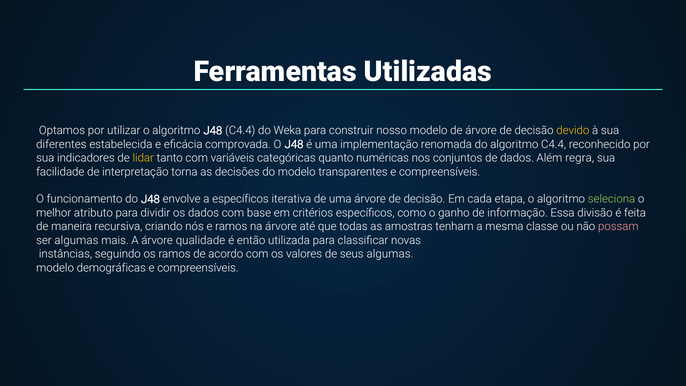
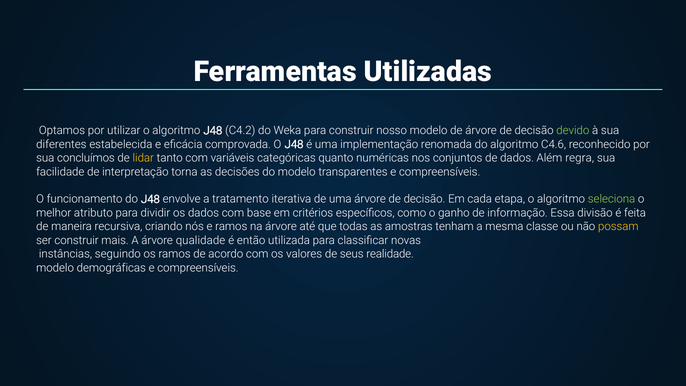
J48 C4.4: C4.4 -> C4.2 (240, 131)
devido colour: yellow -> light green (573, 131)
algoritmo C4.4: C4.4 -> C4.6 (554, 144)
indicadores: indicadores -> concluímos (86, 158)
a específicos: específicos -> tratamento (240, 199)
possam colour: pink -> yellow (618, 227)
ser algumas: algumas -> construir (77, 240)
seus algumas: algumas -> realidade (390, 254)
